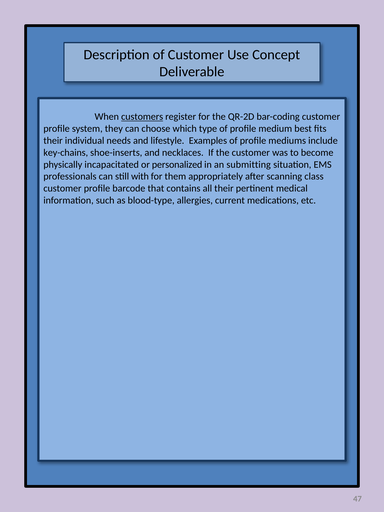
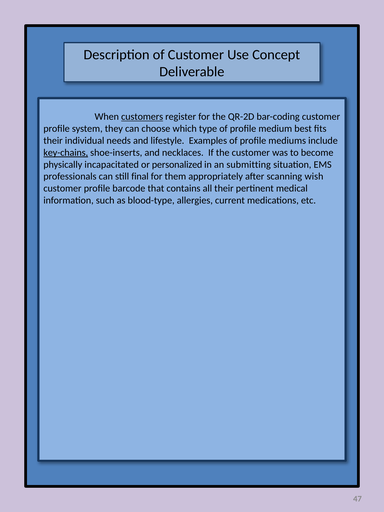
key-chains underline: none -> present (66, 153)
with: with -> final (140, 176)
class: class -> wish (314, 176)
